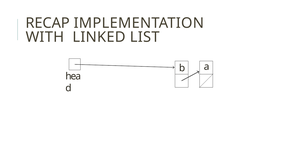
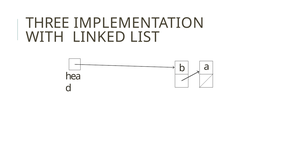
RECAP: RECAP -> THREE (48, 23)
